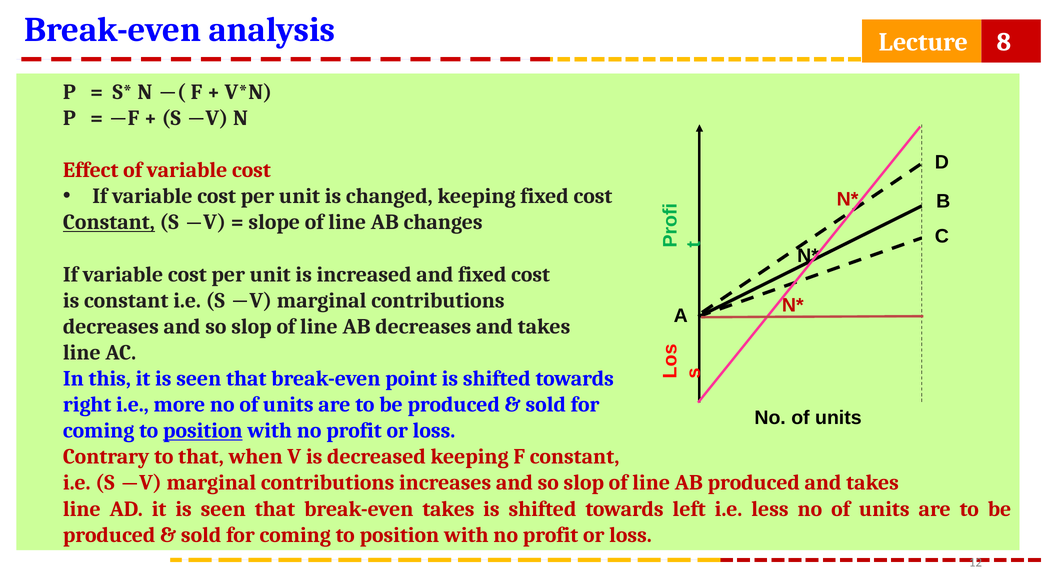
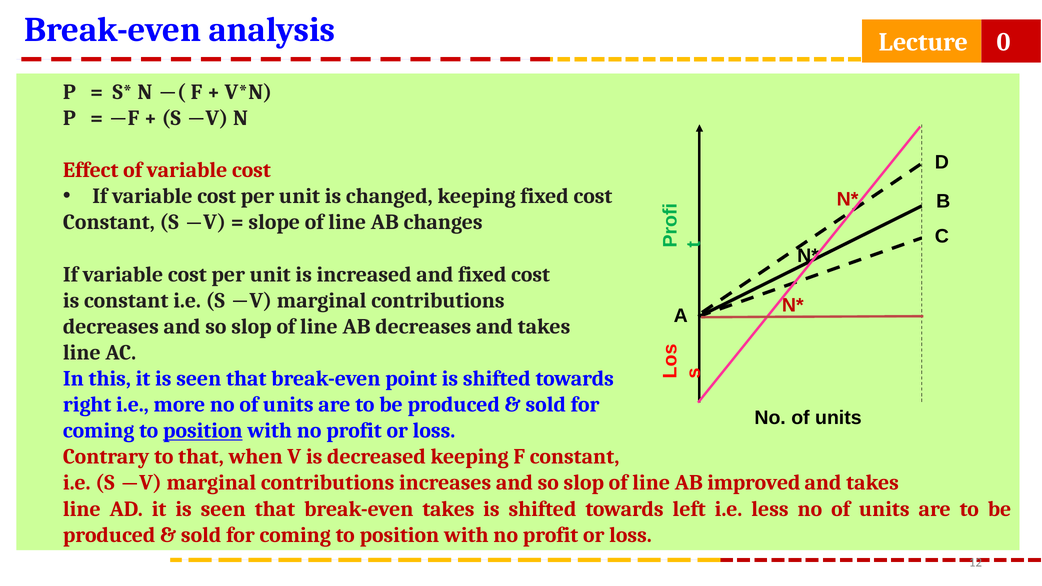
8: 8 -> 0 (1004, 42)
Constant underline: present -> none (109, 222)
AB produced: produced -> improved (754, 483)
